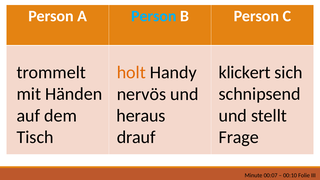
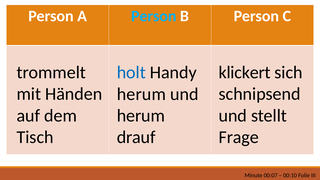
holt colour: orange -> blue (131, 73)
nervös: nervös -> herum (141, 94)
heraus: heraus -> herum (141, 116)
